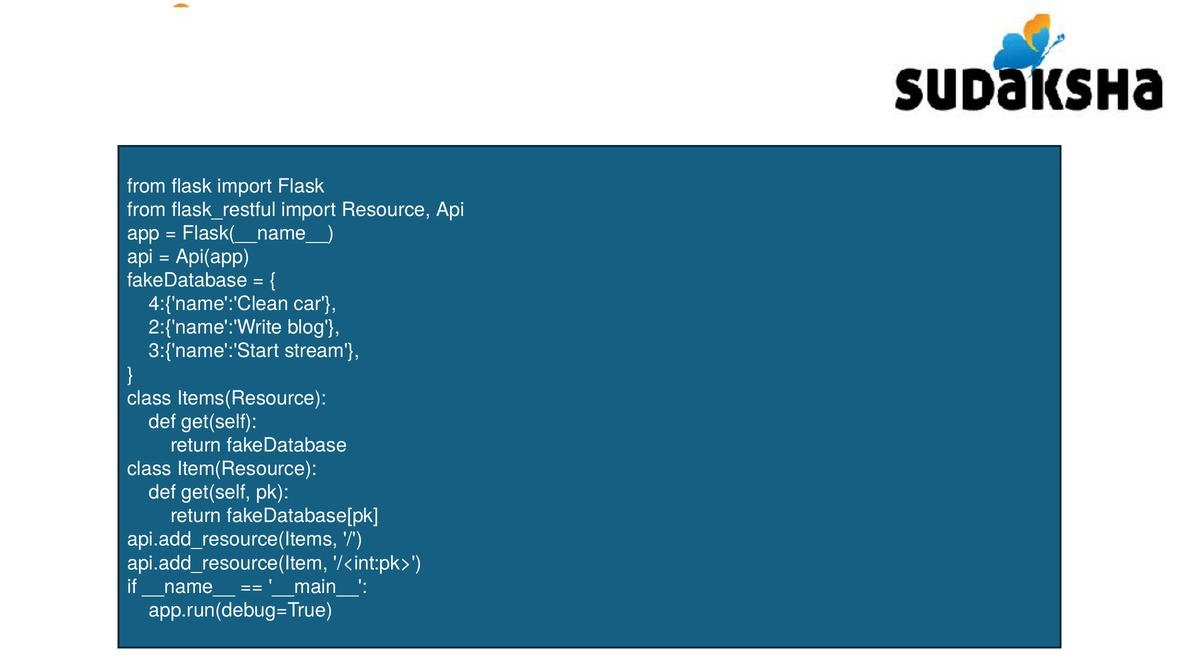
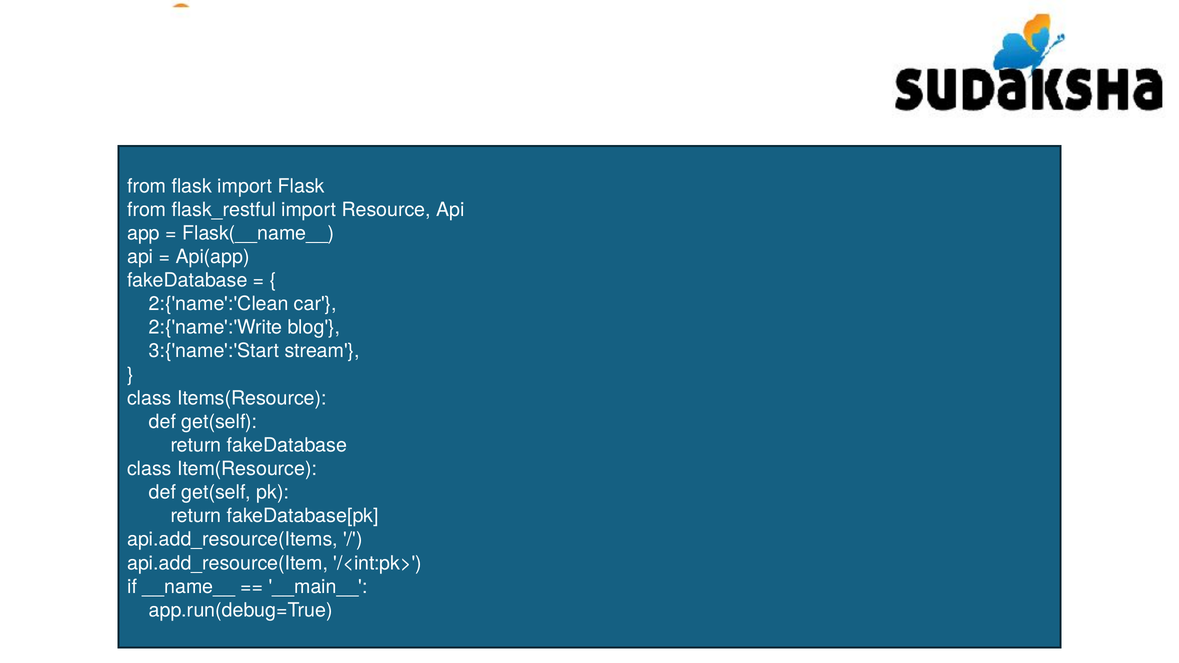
4:{'name':'Clean: 4:{'name':'Clean -> 2:{'name':'Clean (219, 304)
